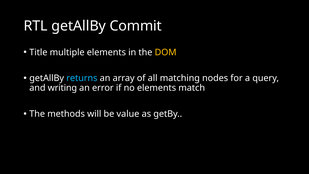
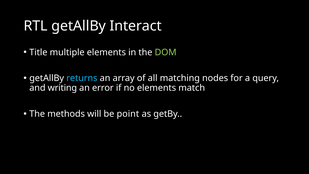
Commit: Commit -> Interact (136, 26)
DOM colour: yellow -> light green (166, 52)
value: value -> point (128, 114)
